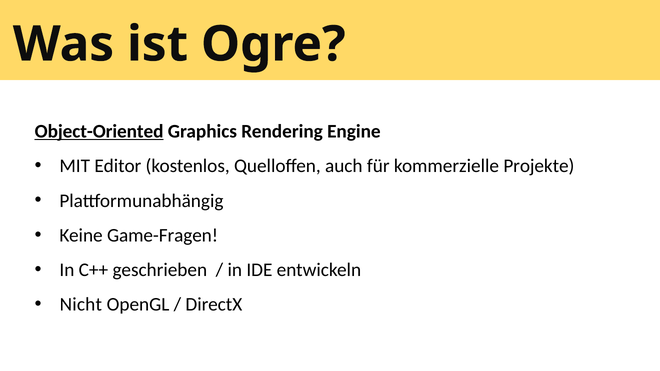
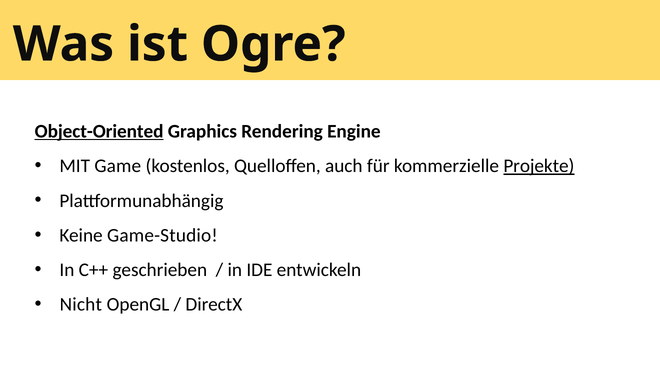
Editor: Editor -> Game (118, 166)
Projekte underline: none -> present (539, 166)
Game-Fragen: Game-Fragen -> Game-Studio (162, 235)
